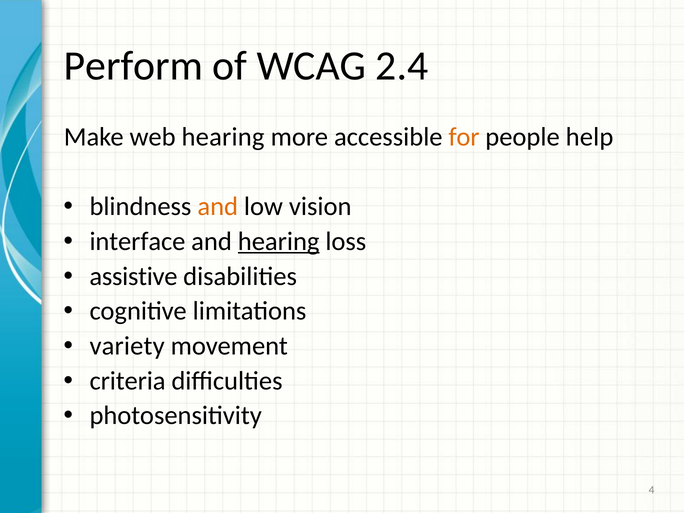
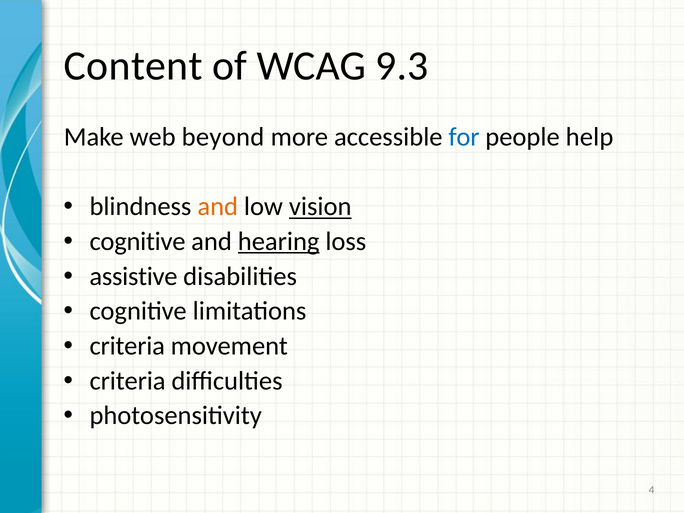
Perform: Perform -> Content (133, 66)
2.4: 2.4 -> 9.3 (402, 66)
web hearing: hearing -> beyond (223, 137)
for colour: orange -> blue (464, 137)
vision underline: none -> present (320, 207)
interface: interface -> cognitive (138, 241)
variety: variety -> criteria (127, 346)
